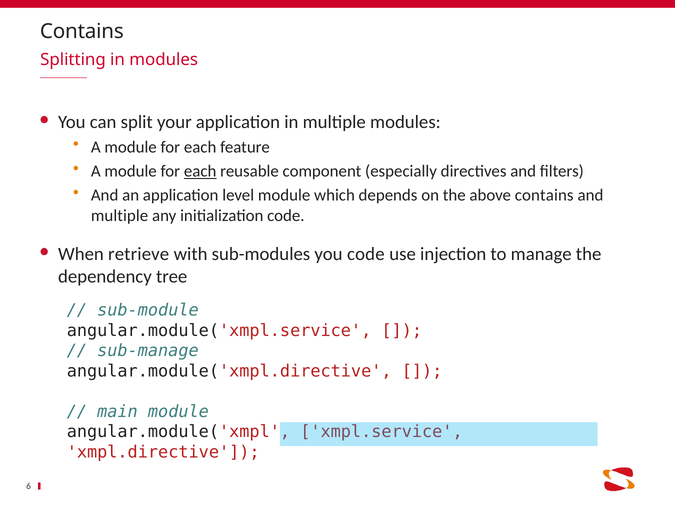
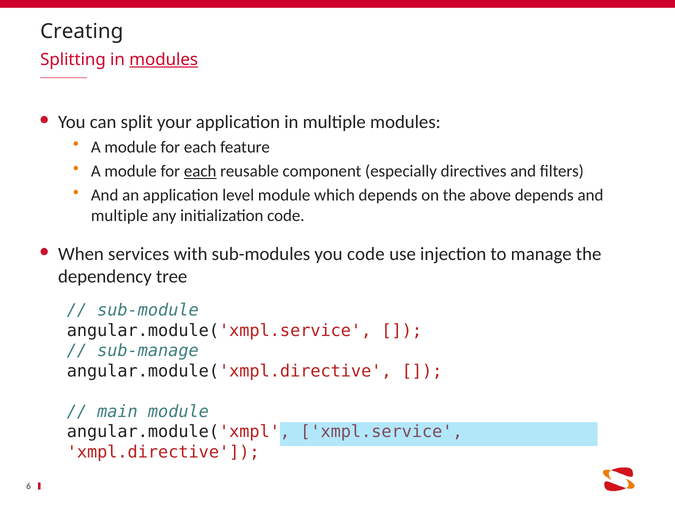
Contains: Contains -> Creating (82, 31)
modules underline: none -> present (164, 60)
above contains: contains -> depends (544, 195)
retrieve: retrieve -> services (139, 254)
